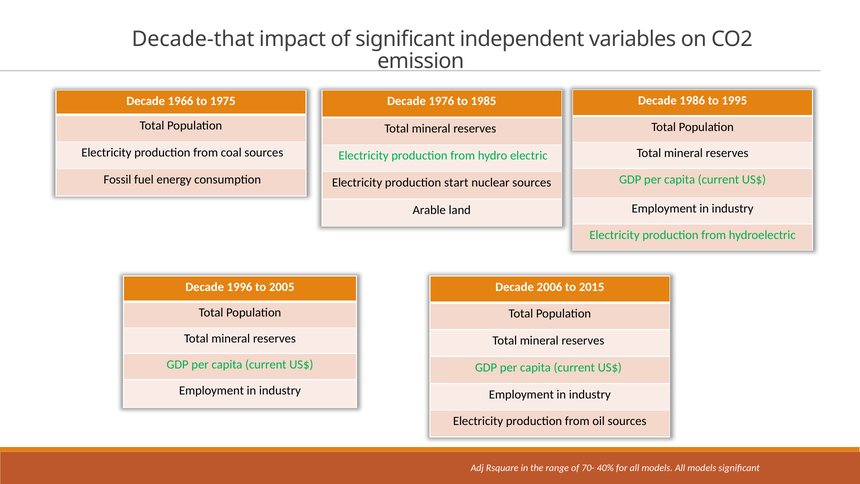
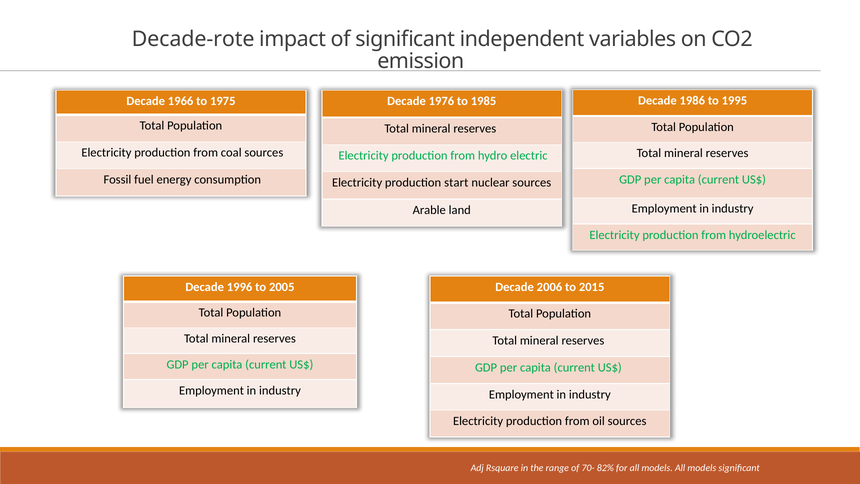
Decade-that: Decade-that -> Decade-rote (193, 39)
40%: 40% -> 82% (605, 468)
